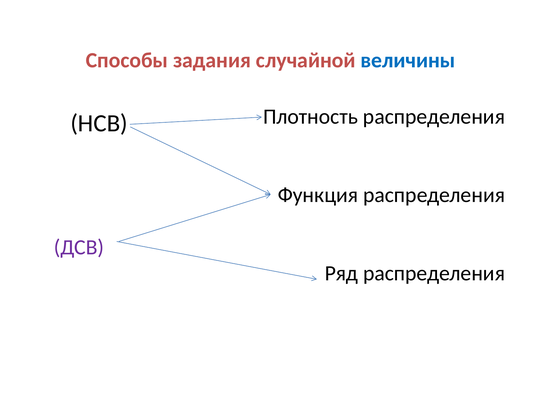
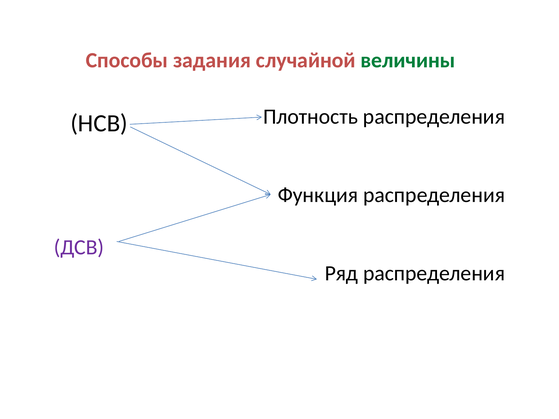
величины colour: blue -> green (408, 61)
